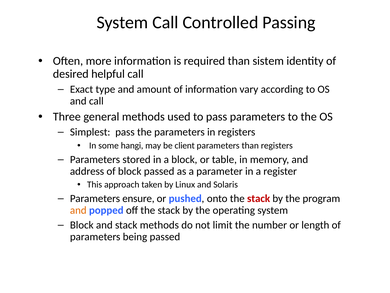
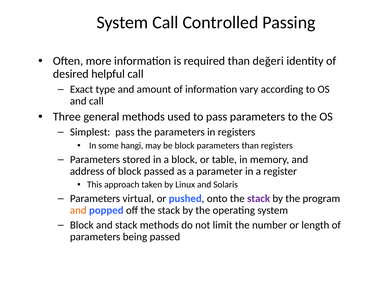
sistem: sistem -> değeri (268, 61)
be client: client -> block (185, 145)
ensure: ensure -> virtual (138, 198)
stack colour: red -> purple (259, 198)
